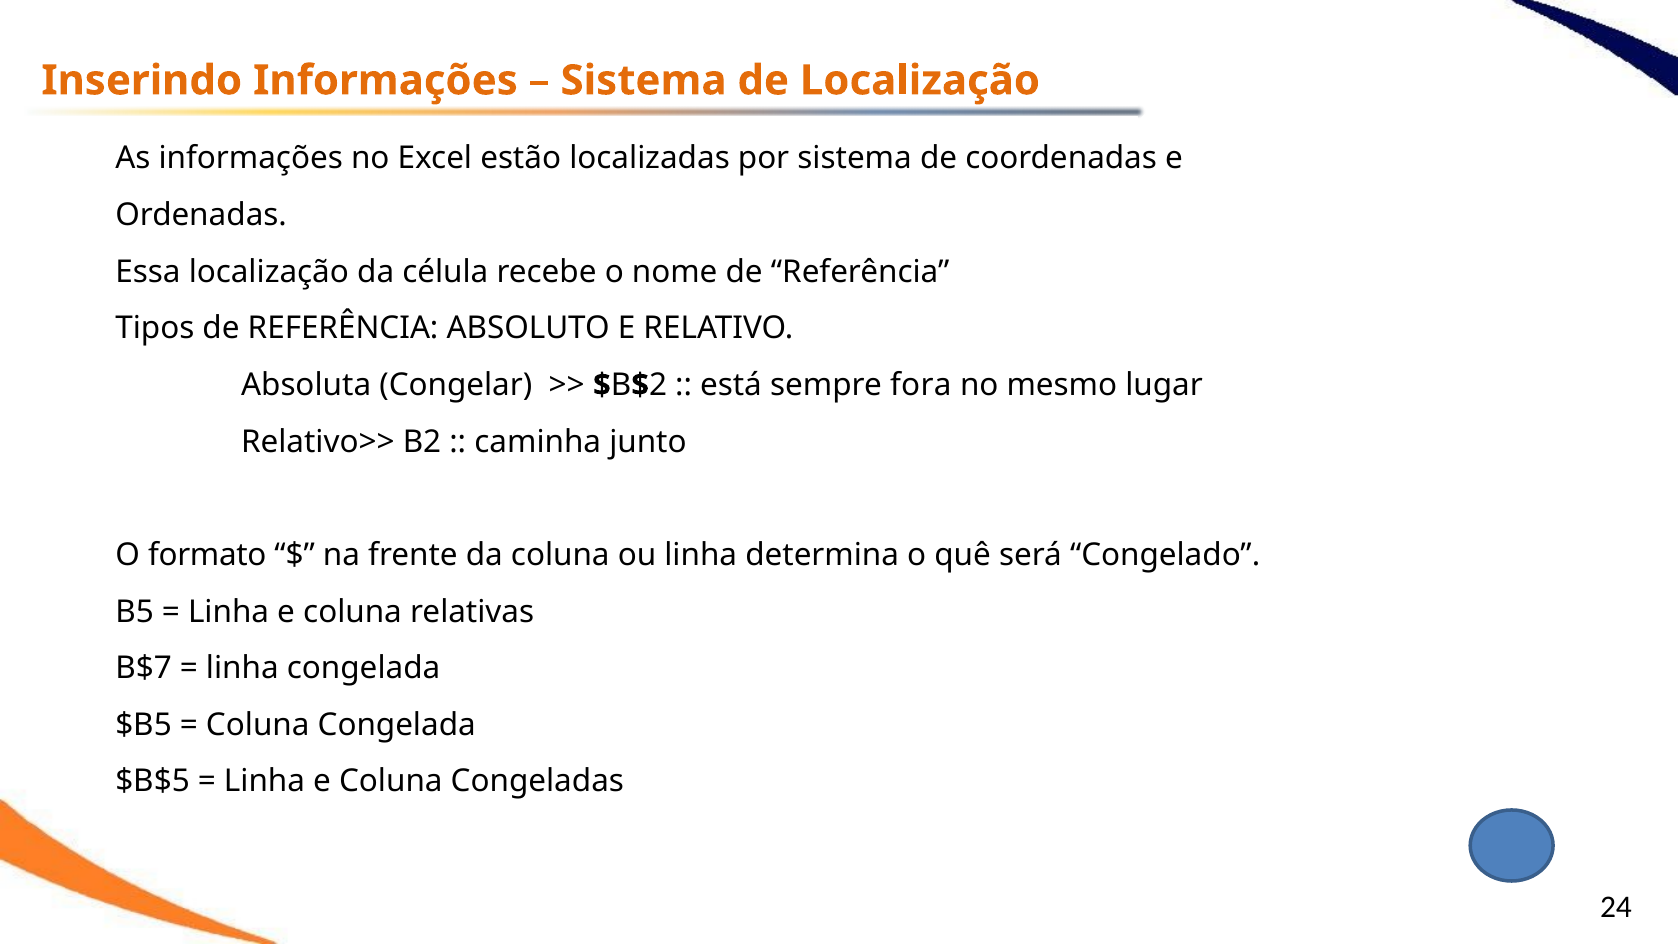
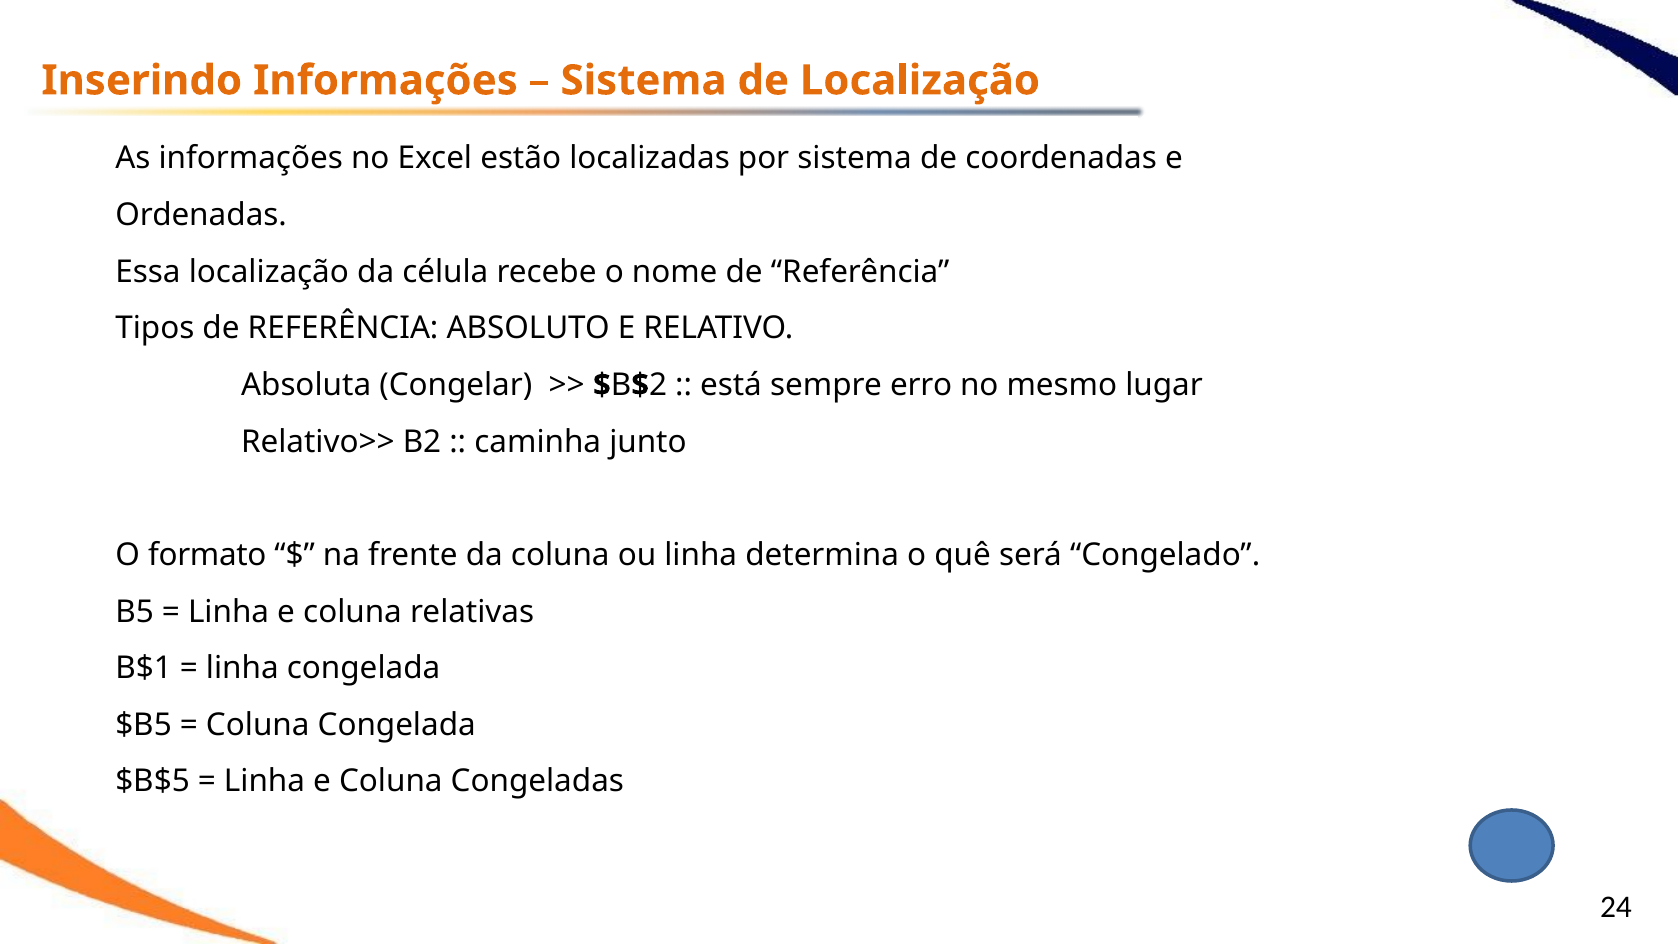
fora: fora -> erro (921, 385)
B$7: B$7 -> B$1 (144, 668)
